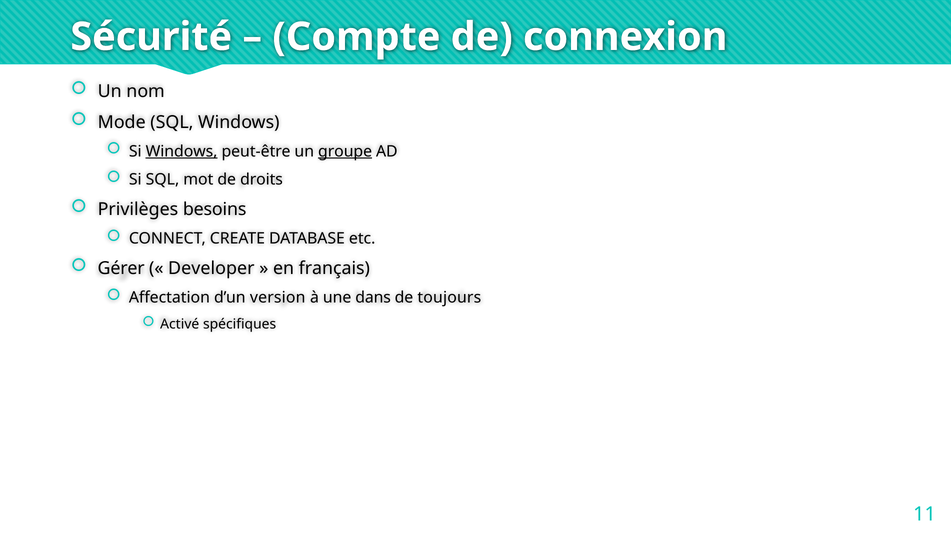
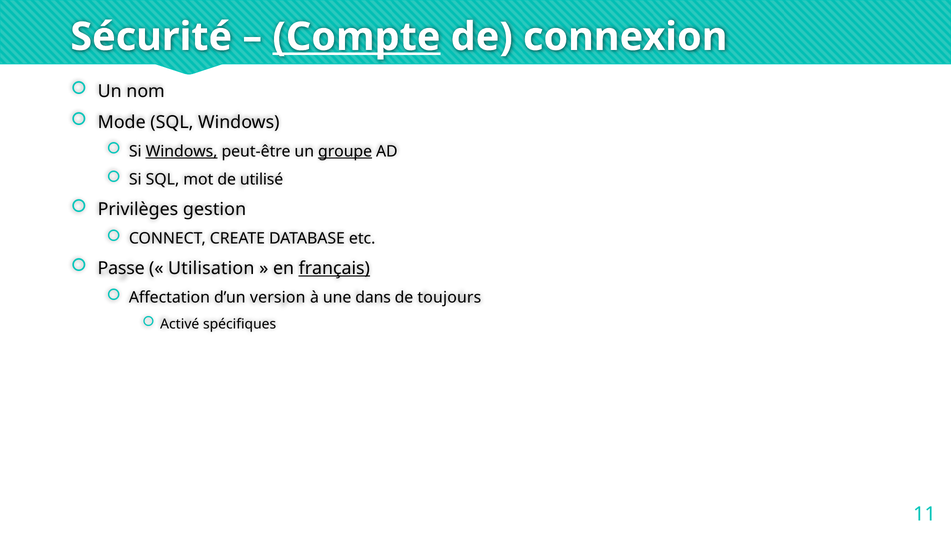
Compte underline: none -> present (356, 37)
droits: droits -> utilisé (262, 179)
besoins: besoins -> gestion (215, 209)
Gérer: Gérer -> Passe (121, 268)
Developer: Developer -> Utilisation (211, 268)
français underline: none -> present (334, 268)
